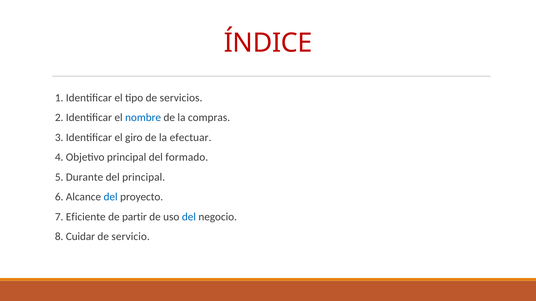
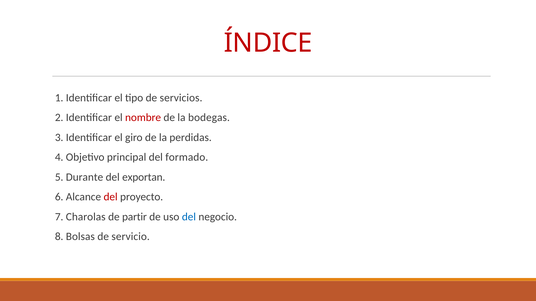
nombre colour: blue -> red (143, 118)
compras: compras -> bodegas (209, 118)
efectuar: efectuar -> perdidas (191, 138)
del principal: principal -> exportan (144, 177)
del colour: blue -> red (111, 197)
Eficiente: Eficiente -> Charolas (86, 217)
Cuidar: Cuidar -> Bolsas (80, 237)
